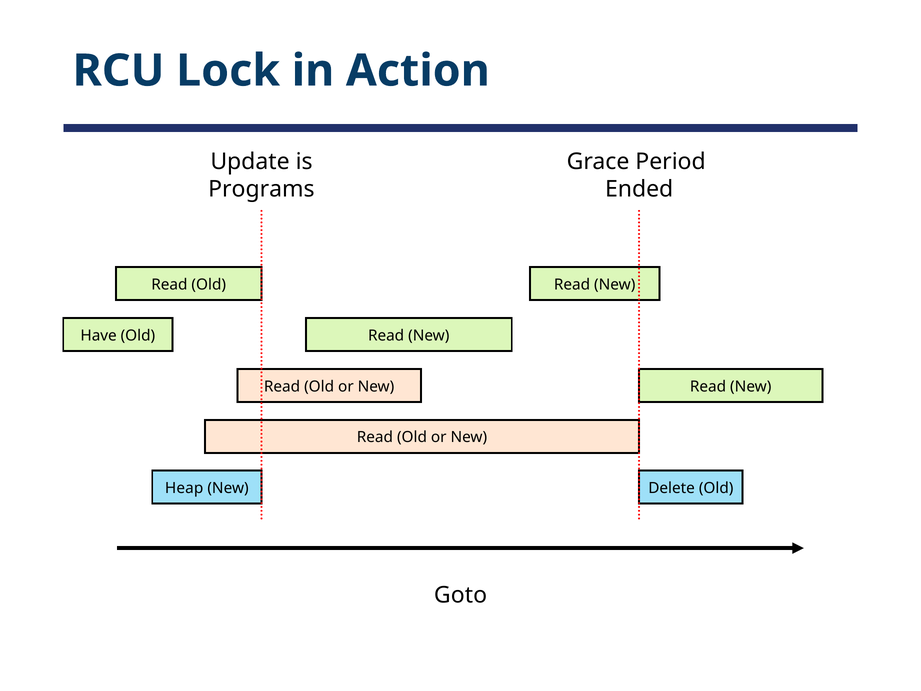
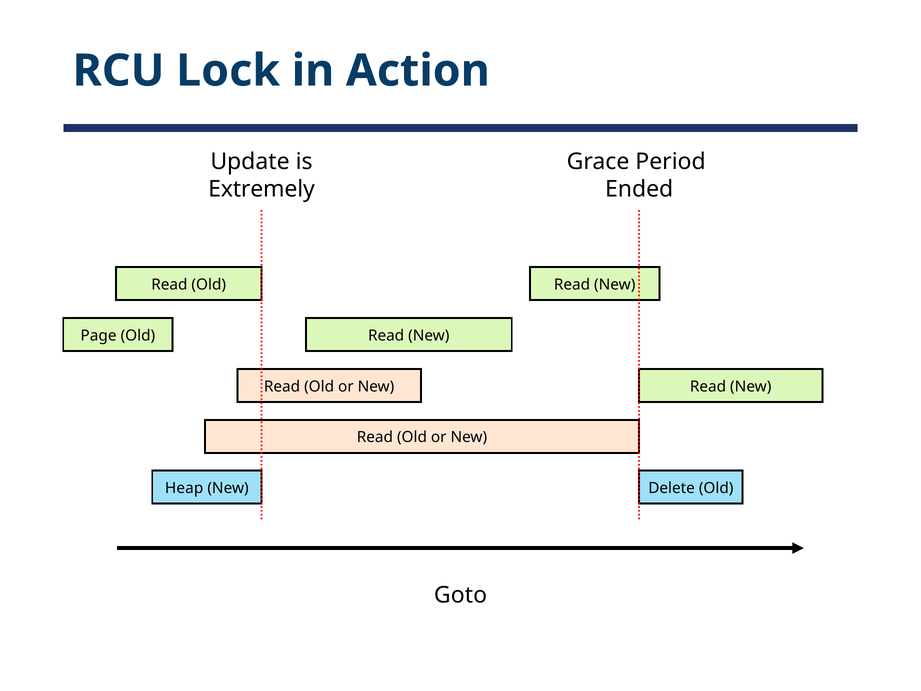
Programs: Programs -> Extremely (262, 189)
Have: Have -> Page (99, 335)
